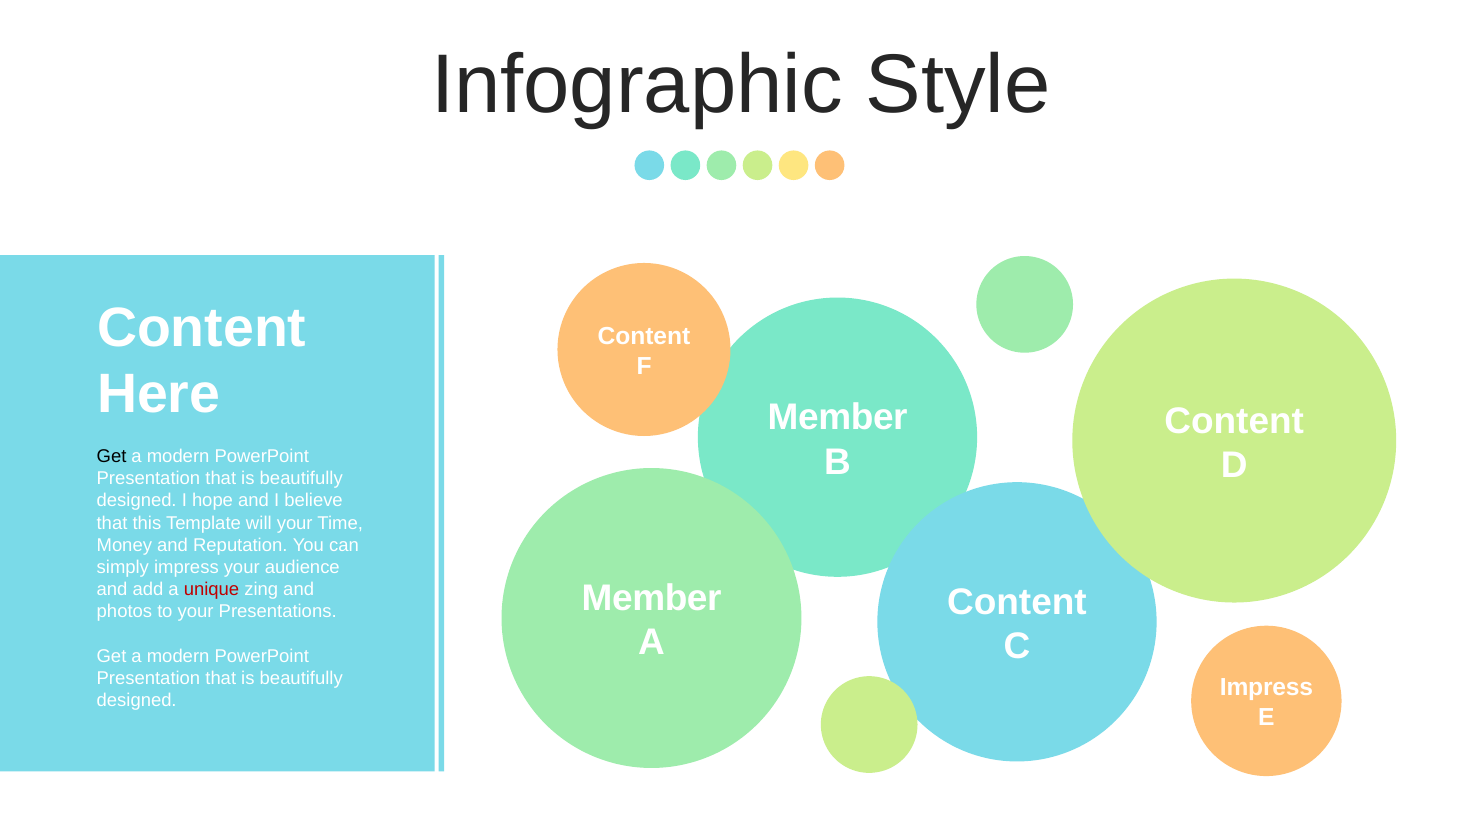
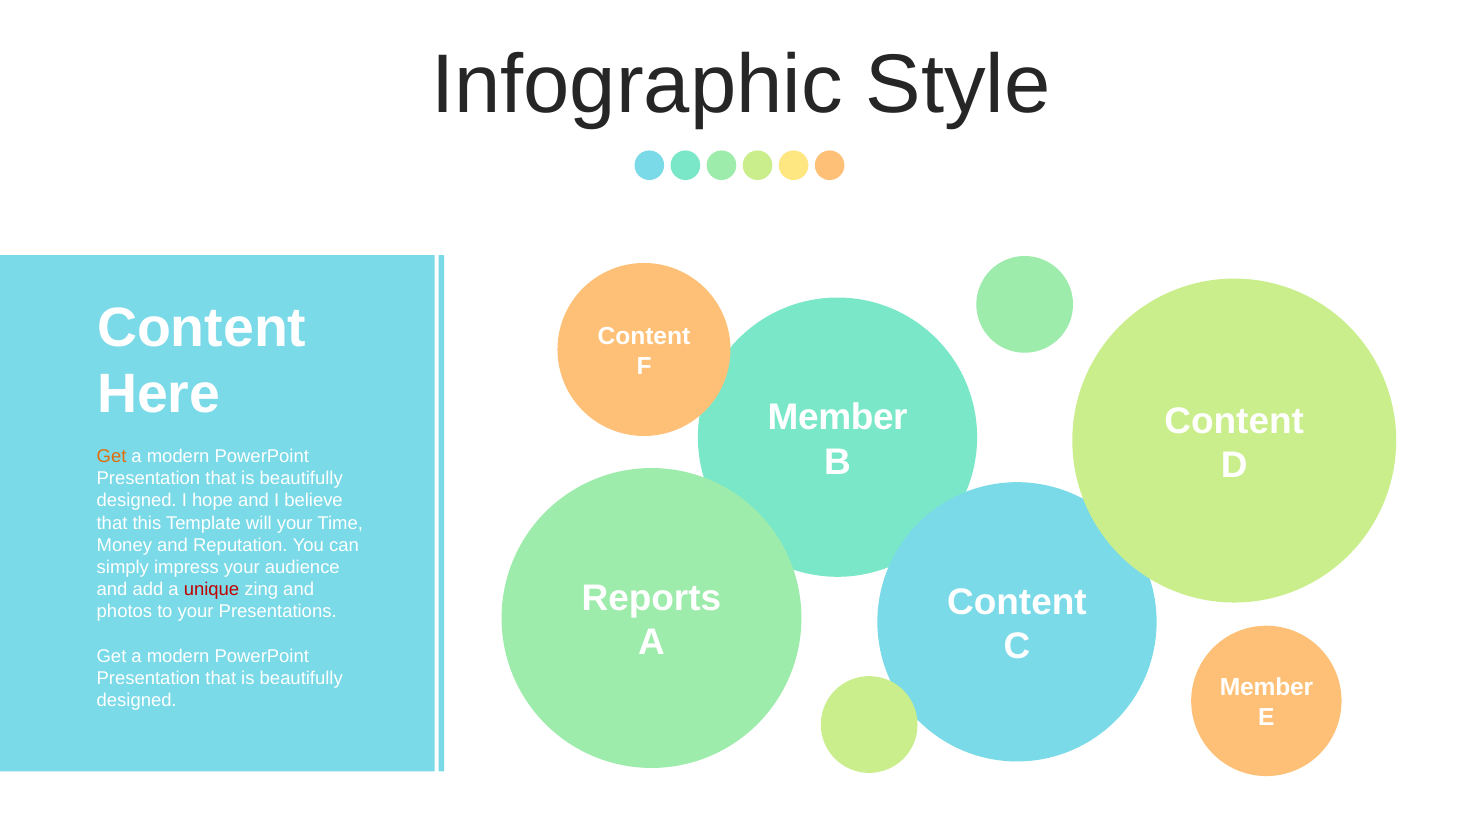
Get colour: black -> orange (112, 456)
Member: Member -> Reports (651, 598)
Impress: Impress -> Member (1267, 688)
